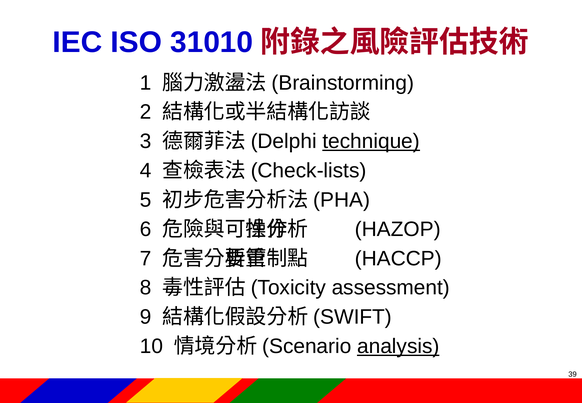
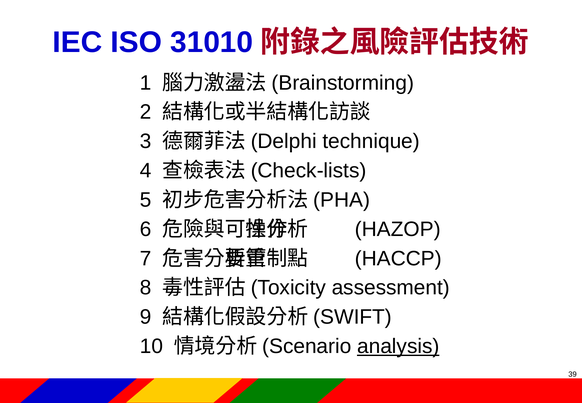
technique underline: present -> none (371, 141)
